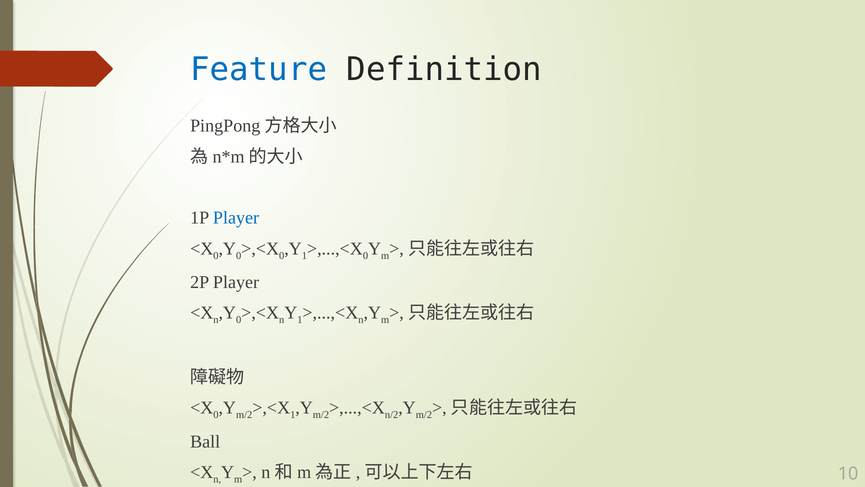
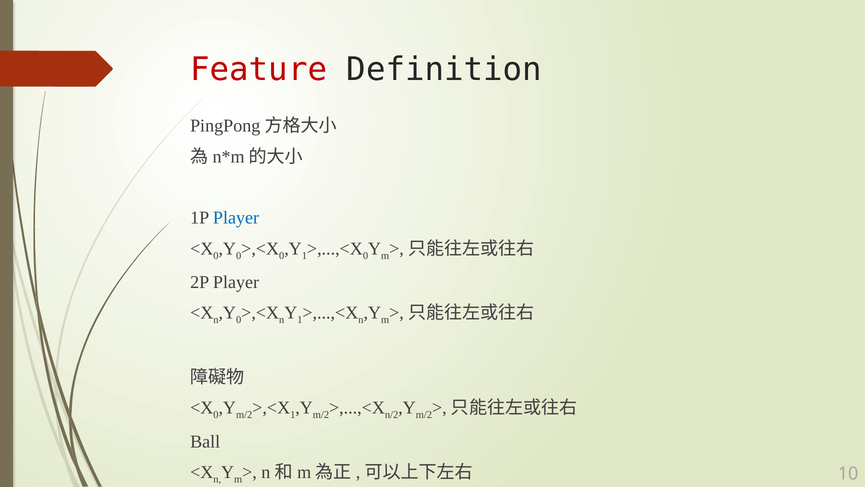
Feature colour: blue -> red (259, 69)
